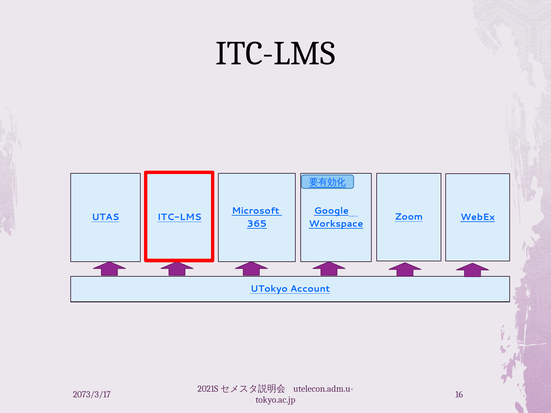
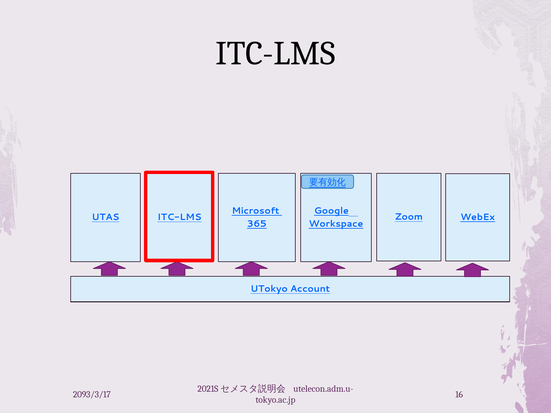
2073/3/17: 2073/3/17 -> 2093/3/17 (92, 395)
